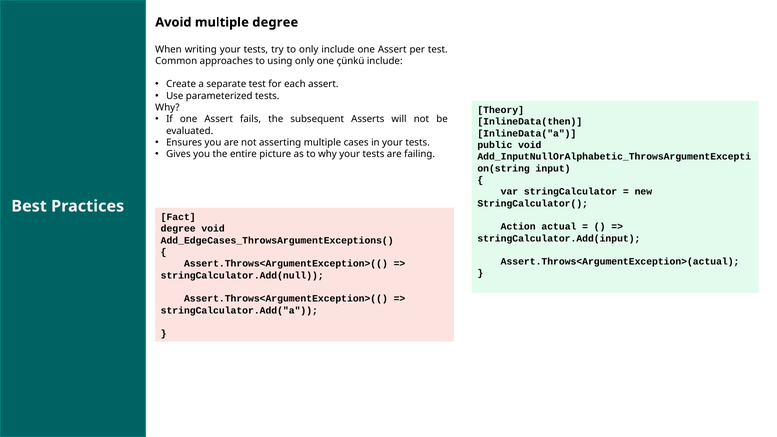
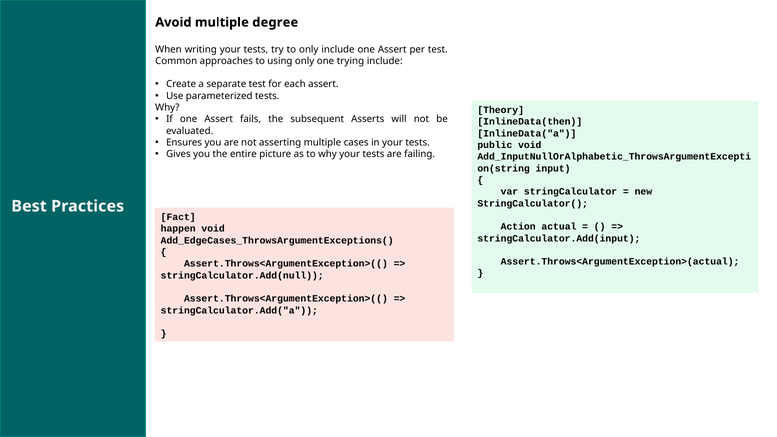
çünkü: çünkü -> trying (350, 61)
degree: degree -> happen (178, 229)
